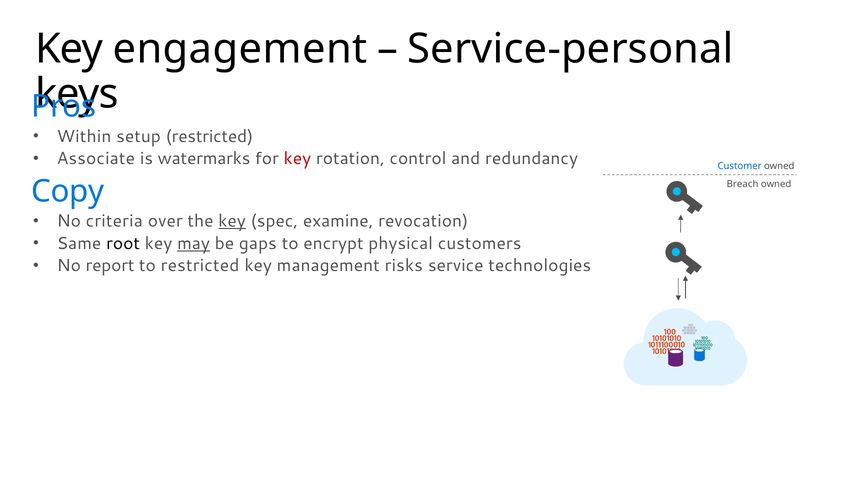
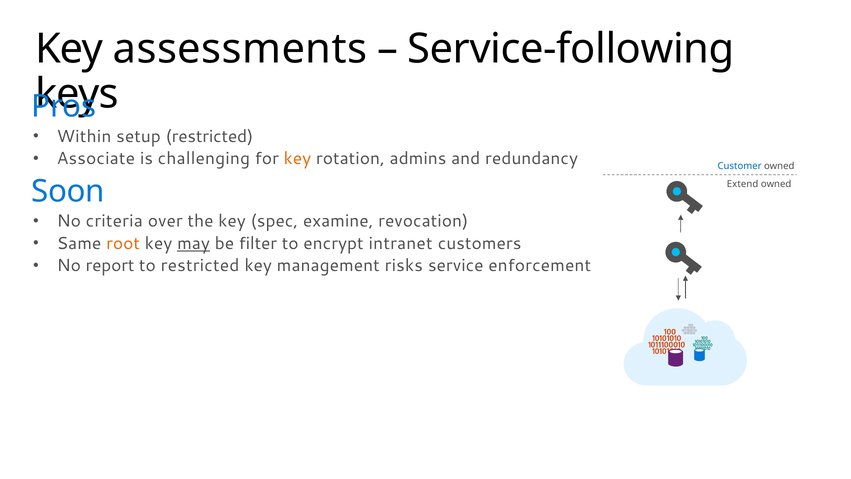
engagement: engagement -> assessments (240, 49)
Service-personal: Service-personal -> Service-following (571, 49)
watermarks: watermarks -> challenging (204, 159)
key colour: red -> orange (297, 159)
control: control -> admins (418, 159)
Breach: Breach -> Extend (743, 184)
Copy: Copy -> Soon (68, 191)
key underline: present -> none (232, 221)
root colour: black -> orange (123, 243)
gaps: gaps -> filter (258, 243)
physical: physical -> intranet (401, 243)
technologies: technologies -> enforcement (540, 265)
